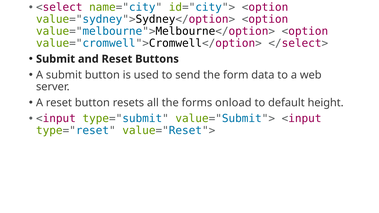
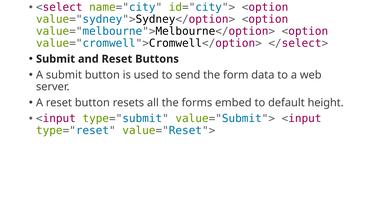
onload: onload -> embed (233, 103)
